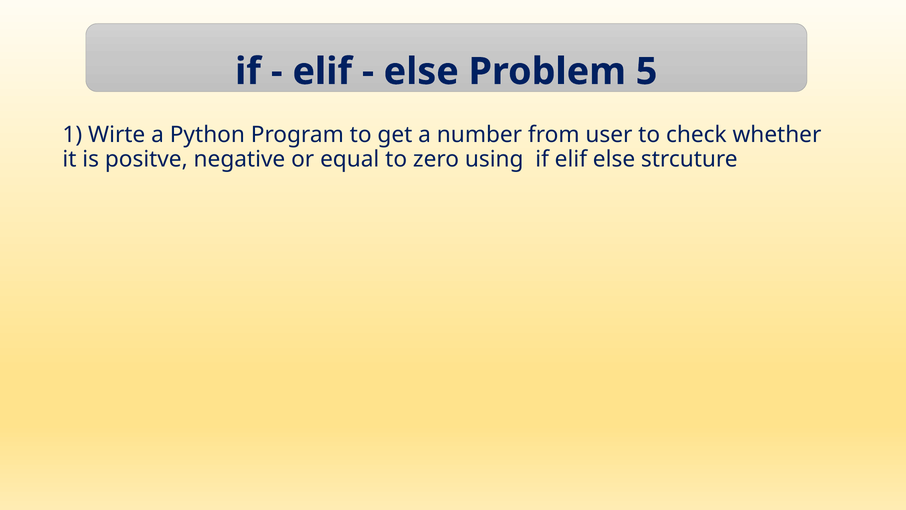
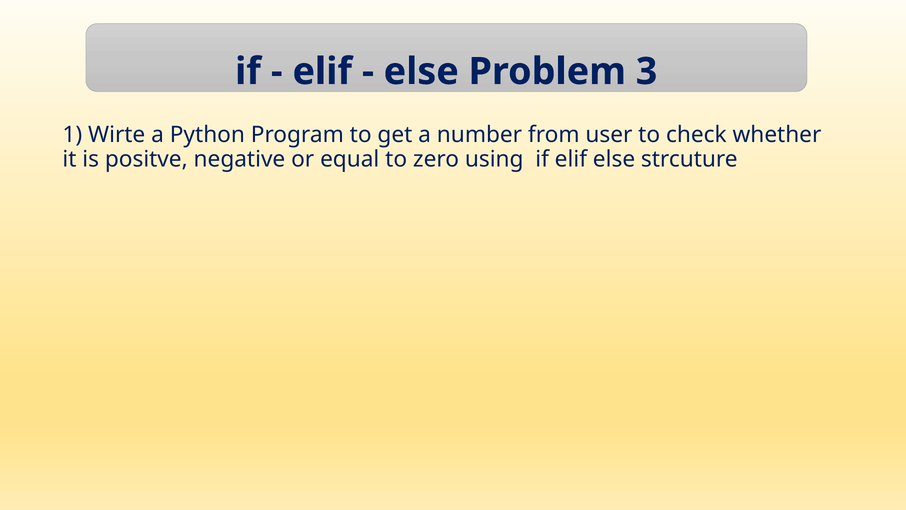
5: 5 -> 3 (647, 72)
